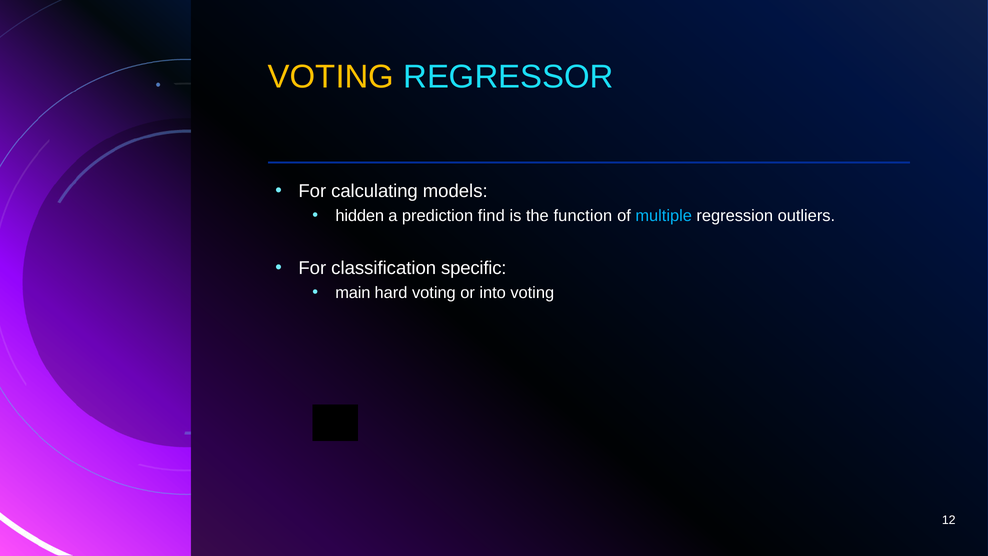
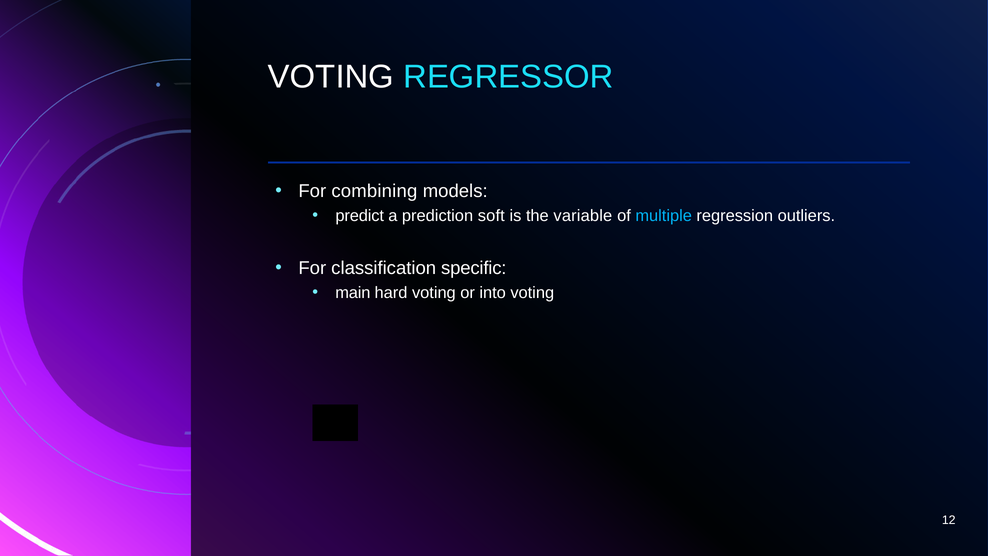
VOTING colour: yellow -> white (331, 77)
calculating: calculating -> combining (374, 191)
hidden: hidden -> predict (360, 216)
find: find -> soft (491, 216)
function: function -> variable (583, 216)
